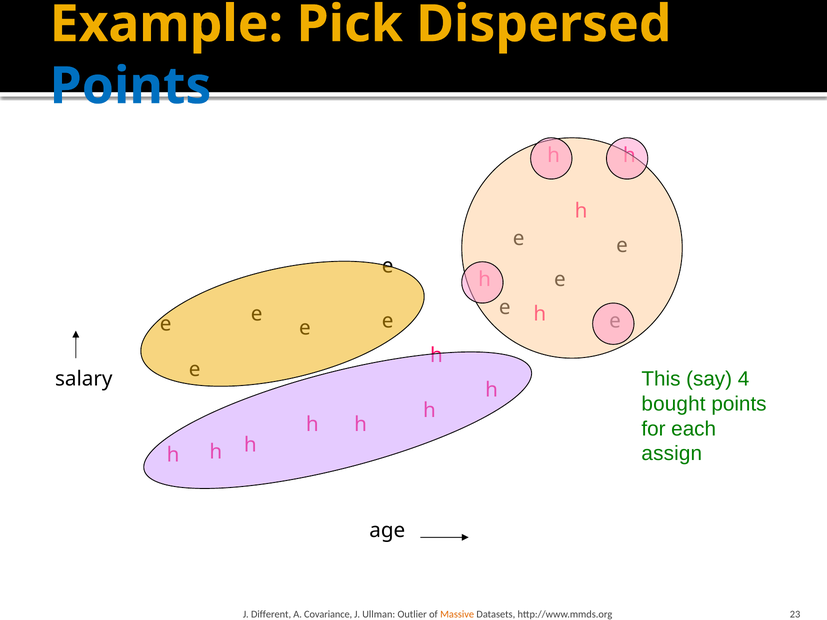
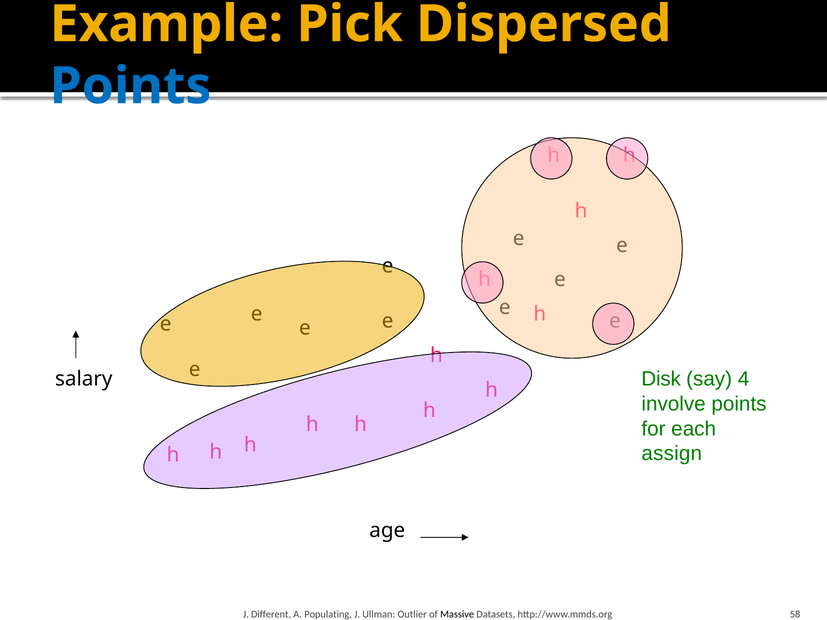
This: This -> Disk (661, 379)
bought: bought -> involve (674, 404)
Covariance: Covariance -> Populating (328, 615)
Massive colour: orange -> black (457, 615)
23: 23 -> 58 (795, 615)
